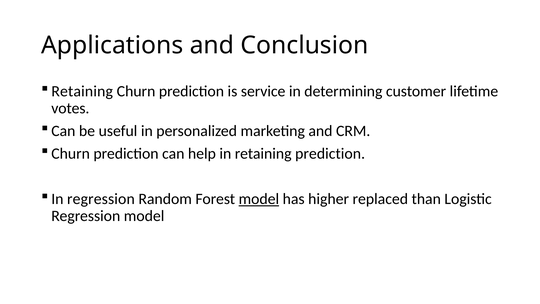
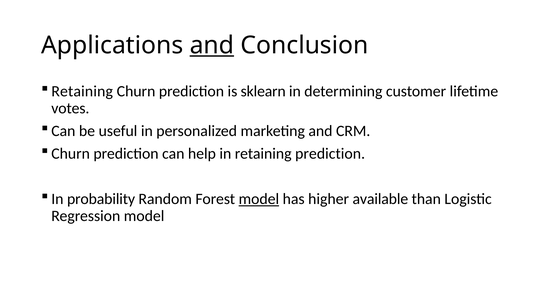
and underline: none -> present (212, 45)
service: service -> sklearn (263, 91)
In regression: regression -> probability (101, 199)
replaced: replaced -> available (380, 199)
